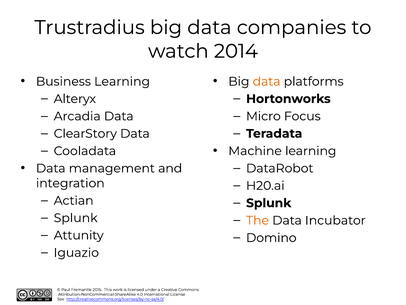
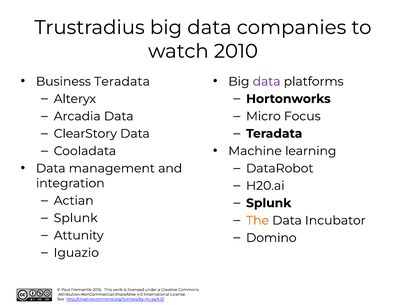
2014: 2014 -> 2010 (236, 51)
data colour: orange -> purple (267, 81)
Business Learning: Learning -> Teradata (122, 81)
